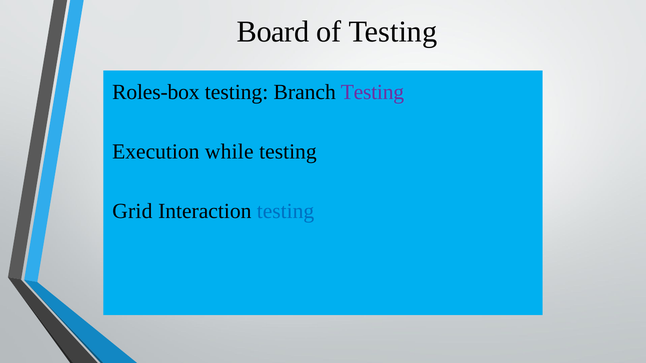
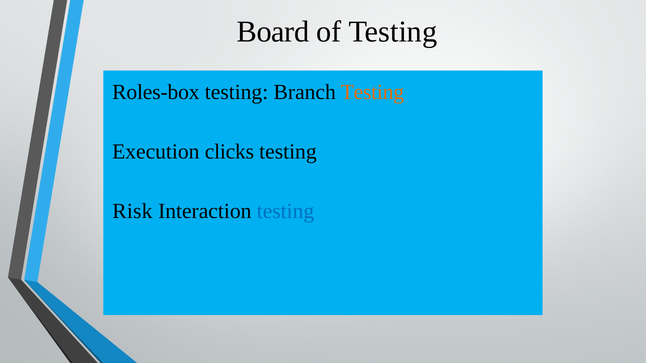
Testing colour: purple -> orange (372, 92)
while: while -> clicks (229, 152)
Grid: Grid -> Risk (132, 211)
